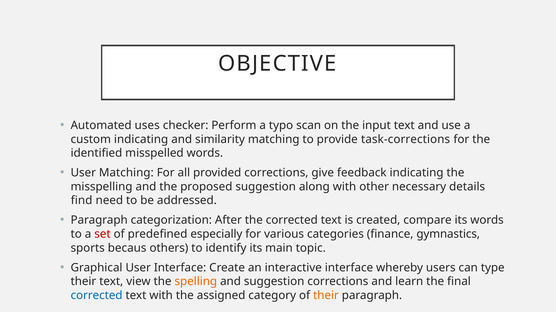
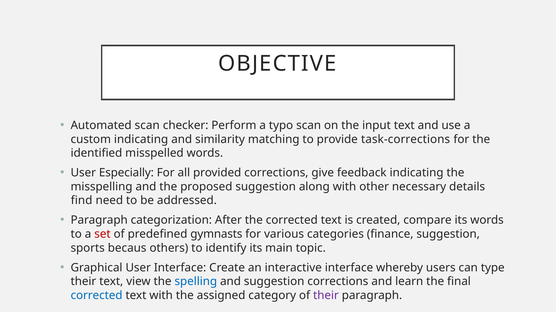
Automated uses: uses -> scan (147, 126)
User Matching: Matching -> Especially (126, 173)
especially: especially -> gymnasts (216, 235)
finance gymnastics: gymnastics -> suggestion (448, 235)
spelling colour: orange -> blue (196, 282)
their colour: orange -> purple (326, 296)
